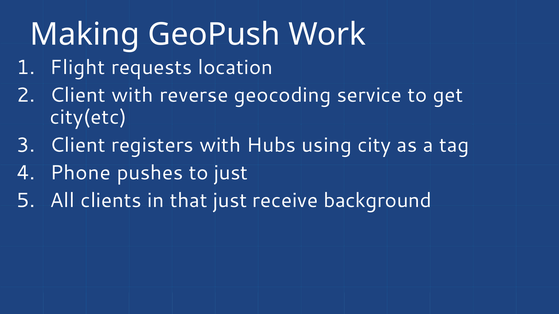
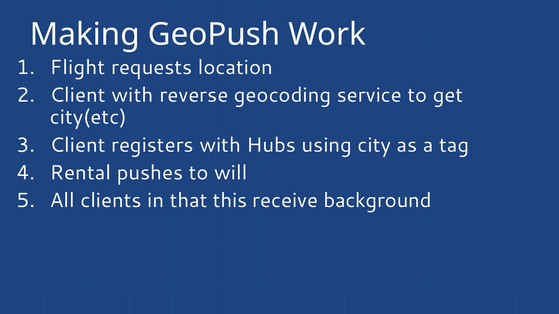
Phone: Phone -> Rental (80, 173)
to just: just -> will (231, 173)
that just: just -> this (230, 201)
